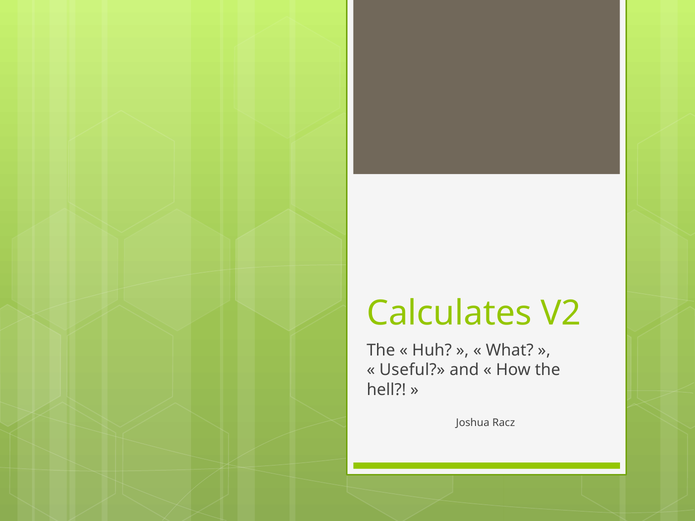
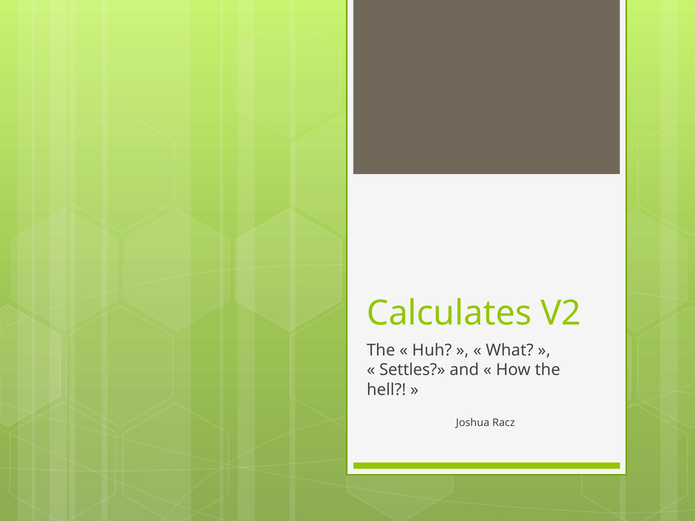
Useful: Useful -> Settles (412, 370)
